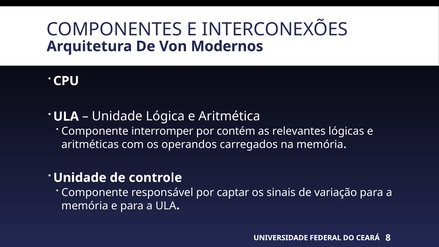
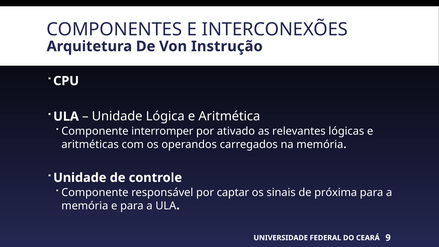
Modernos: Modernos -> Instrução (227, 46)
contém: contém -> ativado (236, 131)
variação: variação -> próxima (336, 192)
8: 8 -> 9 (388, 238)
